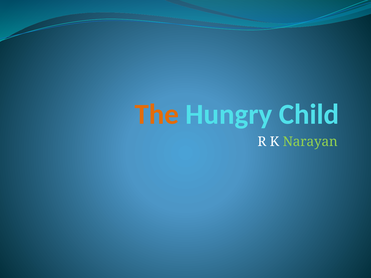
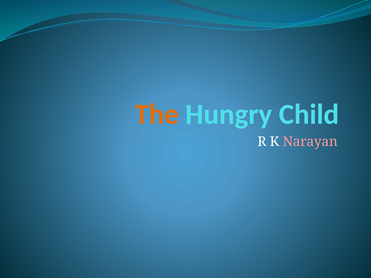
Narayan colour: light green -> pink (310, 142)
